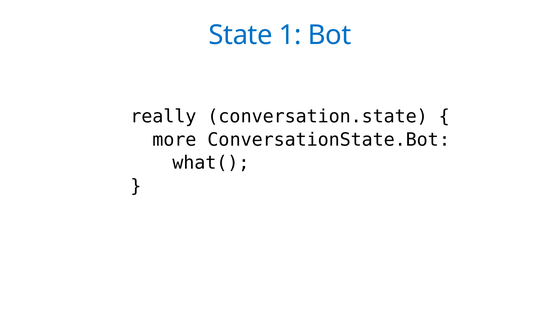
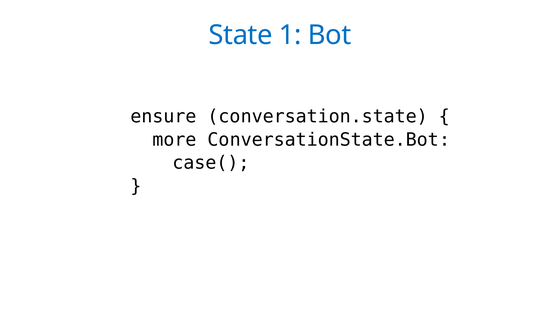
really: really -> ensure (164, 116)
what(: what( -> case( (211, 163)
